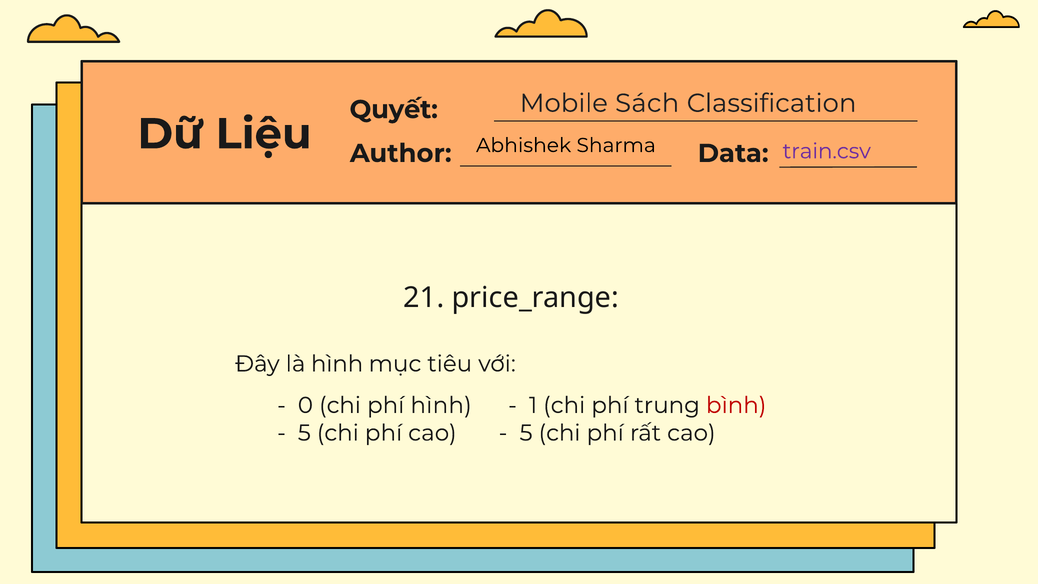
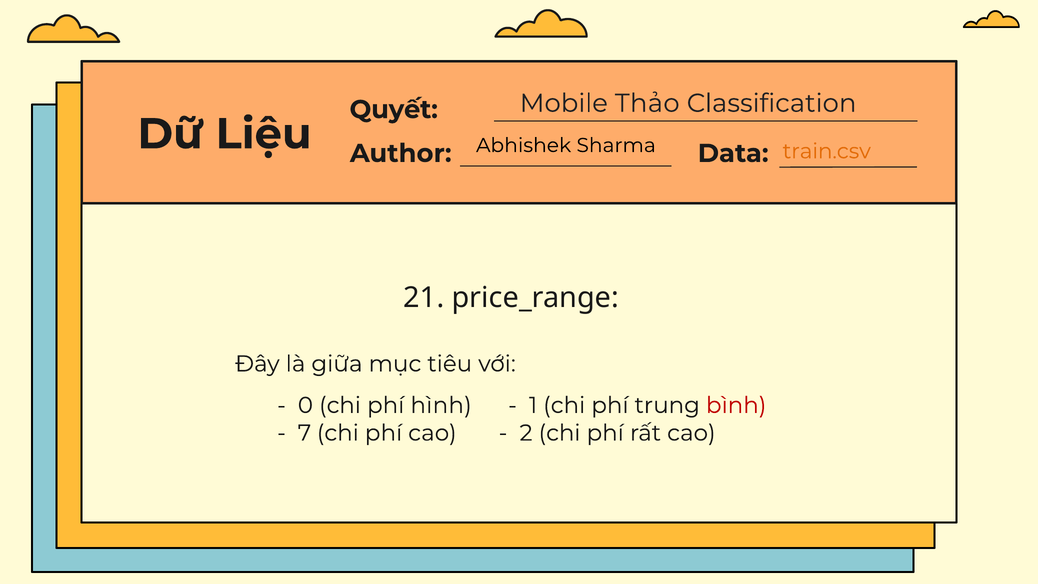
Sách: Sách -> Thảo (647, 103)
train.csv colour: purple -> orange (827, 151)
là hình: hình -> giữa (337, 364)
5: 5 -> 7 (304, 433)
5: 5 -> 2 (526, 433)
